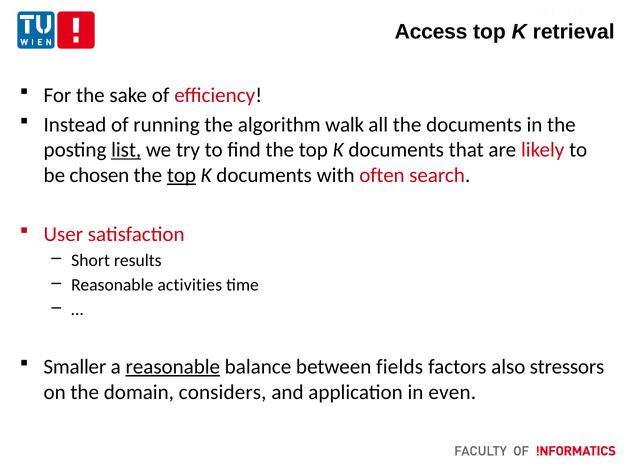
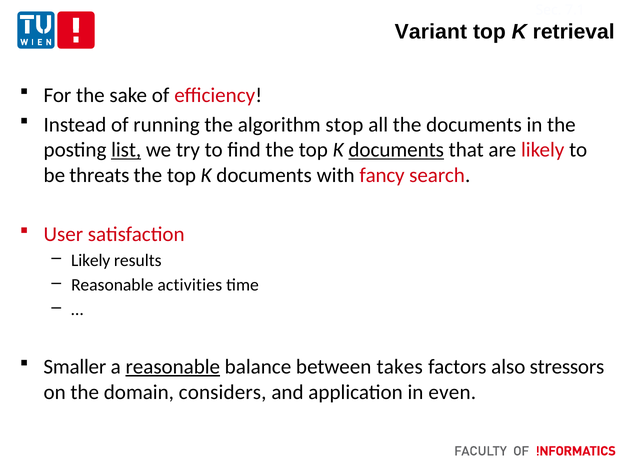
Access: Access -> Variant (431, 32)
walk: walk -> stop (344, 125)
documents underline: none -> present (396, 150)
chosen: chosen -> threats (99, 175)
top underline: present -> none (181, 175)
often: often -> fancy (382, 175)
Short: Short -> Likely (91, 261)
fields: fields -> takes (400, 367)
